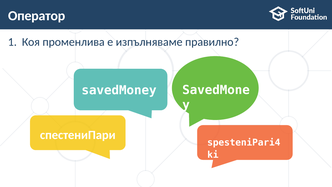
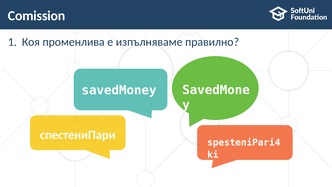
Оператор: Оператор -> Comission (37, 16)
